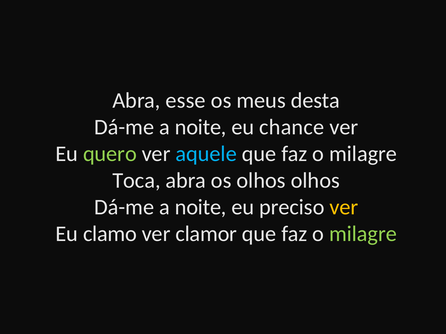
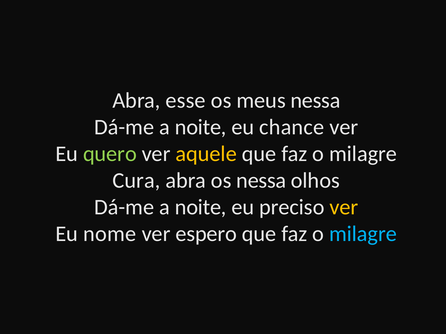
meus desta: desta -> nessa (315, 100)
aquele colour: light blue -> yellow (206, 154)
Toca: Toca -> Cura (136, 181)
os olhos: olhos -> nessa (261, 181)
clamo: clamo -> nome (110, 234)
clamor: clamor -> espero (206, 234)
milagre colour: light green -> light blue (363, 234)
